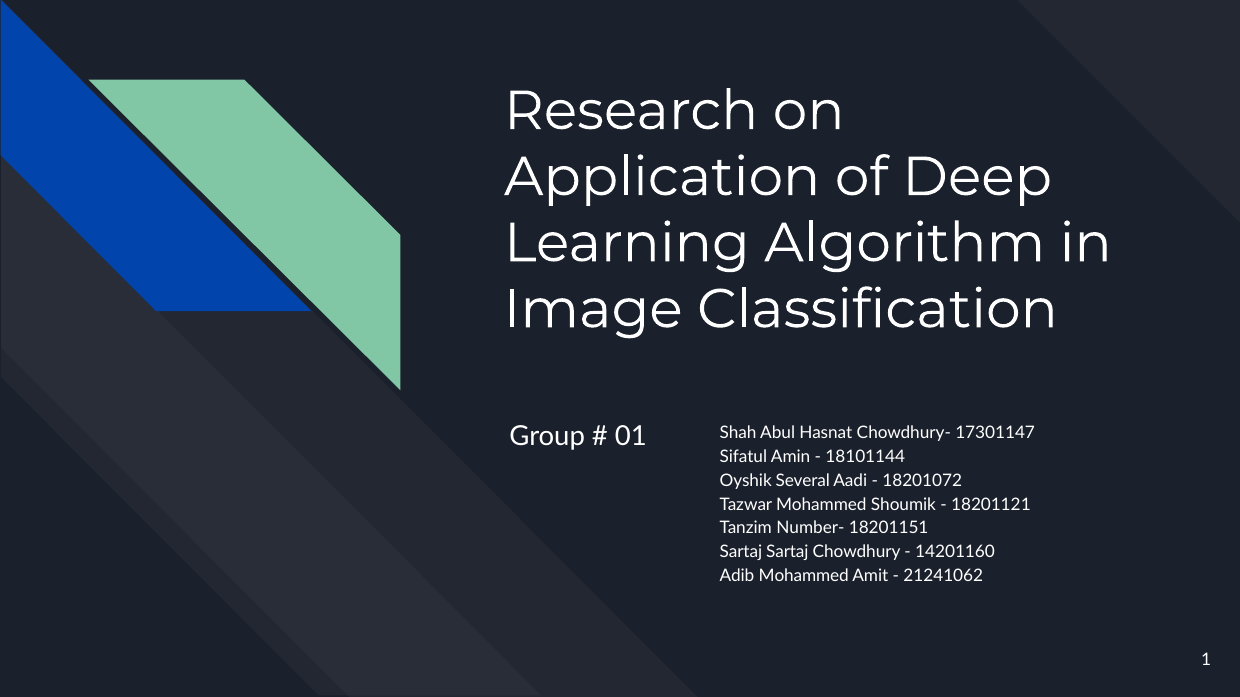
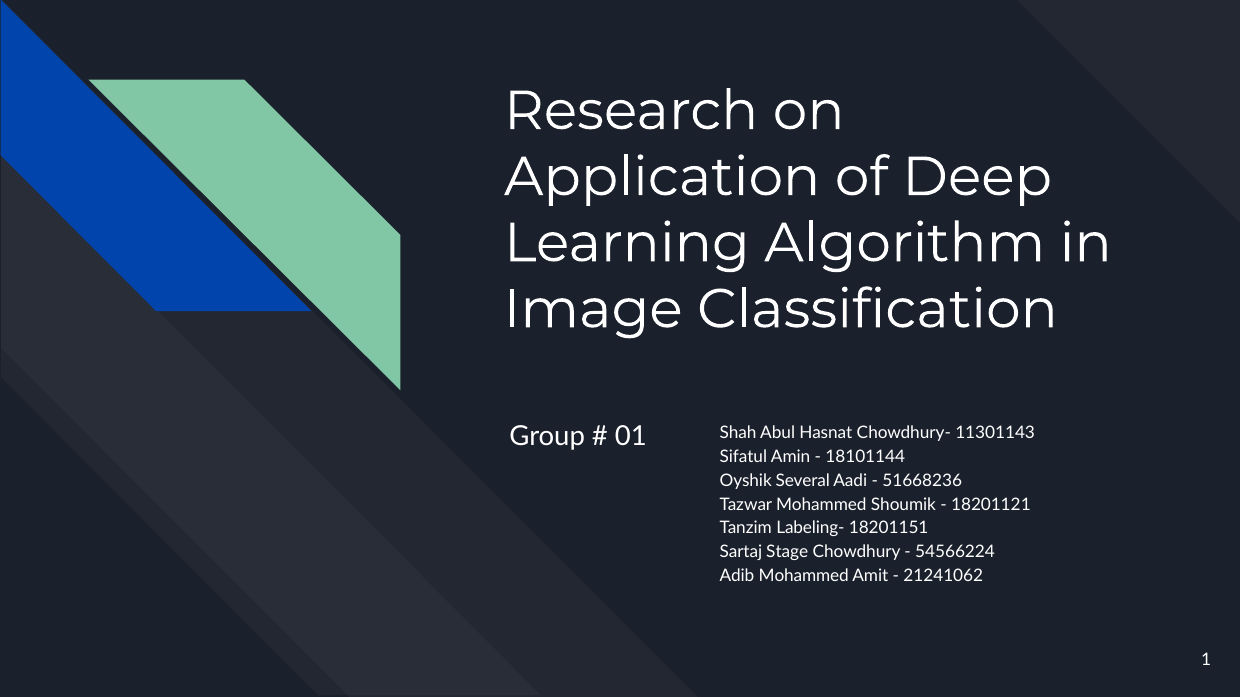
17301147: 17301147 -> 11301143 (995, 433)
18201072: 18201072 -> 51668236 (922, 481)
Number-: Number- -> Labeling- (810, 529)
Sartaj Sartaj: Sartaj -> Stage (787, 552)
14201160: 14201160 -> 54566224 (955, 552)
